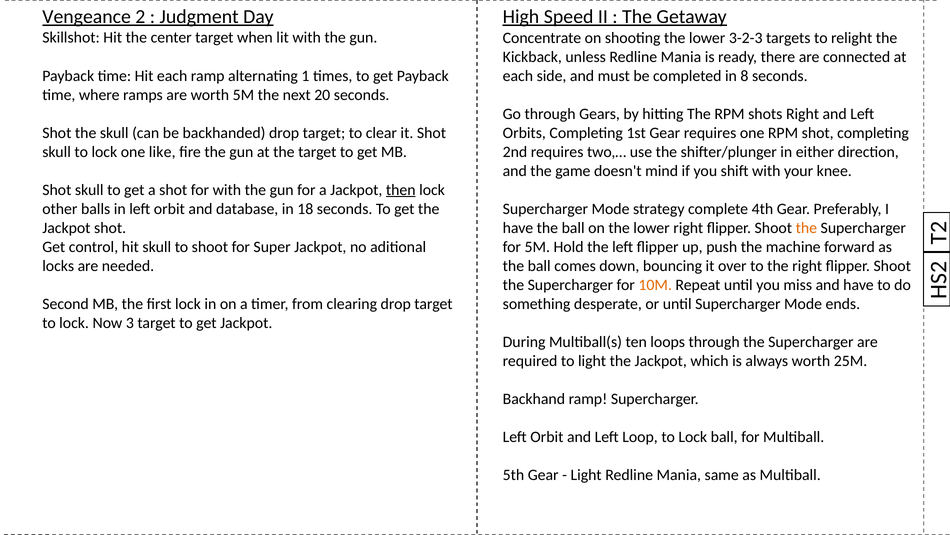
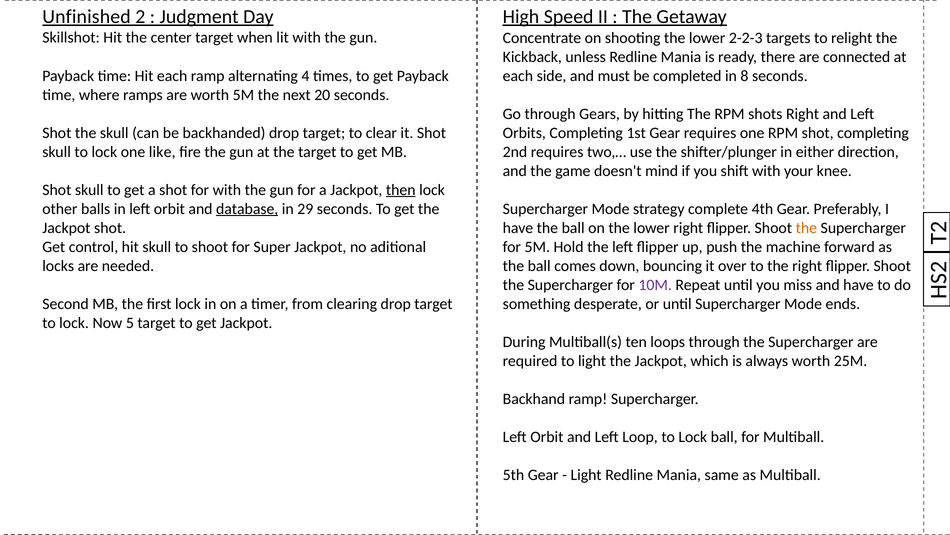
Vengeance: Vengeance -> Unfinished (87, 17)
3-2-3: 3-2-3 -> 2-2-3 (746, 38)
1: 1 -> 4 (305, 76)
database underline: none -> present (247, 209)
18: 18 -> 29 (305, 209)
10M colour: orange -> purple (655, 285)
3: 3 -> 5 (130, 323)
